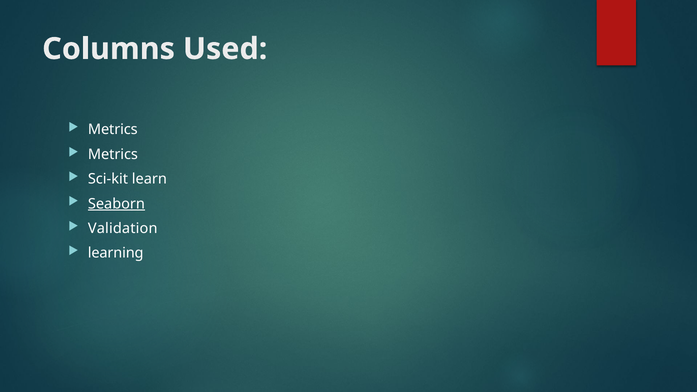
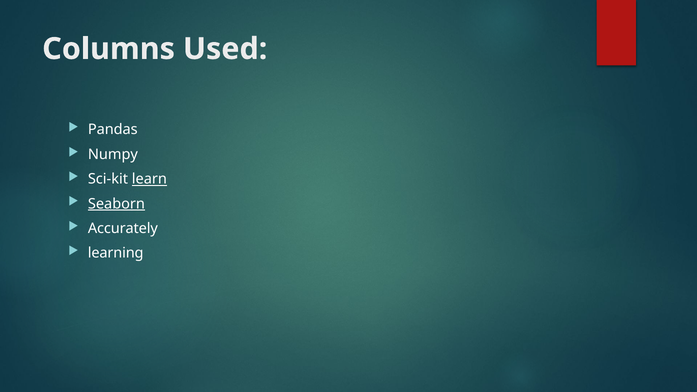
Metrics: Metrics -> Pandas (113, 130)
Metrics: Metrics -> Numpy (113, 154)
learn underline: none -> present (149, 179)
Validation: Validation -> Accurately (123, 229)
